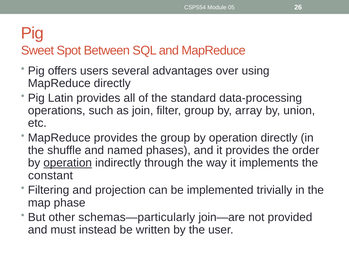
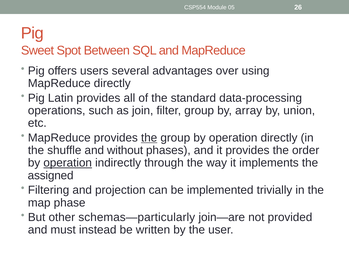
the underline: none -> present (149, 138)
named: named -> without (125, 150)
constant: constant -> assigned (51, 175)
